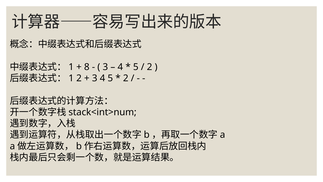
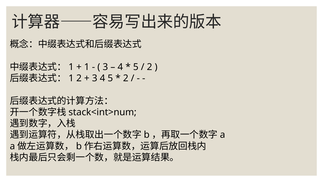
8: 8 -> 1 (87, 67)
